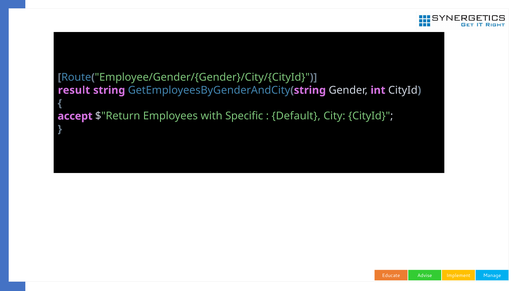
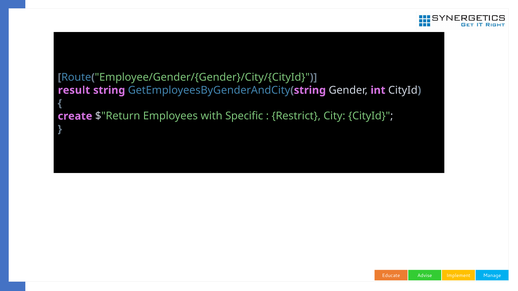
accept: accept -> create (75, 116)
Default: Default -> Restrict (296, 116)
